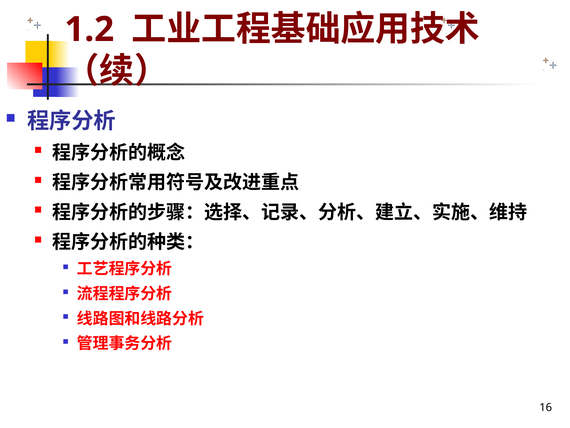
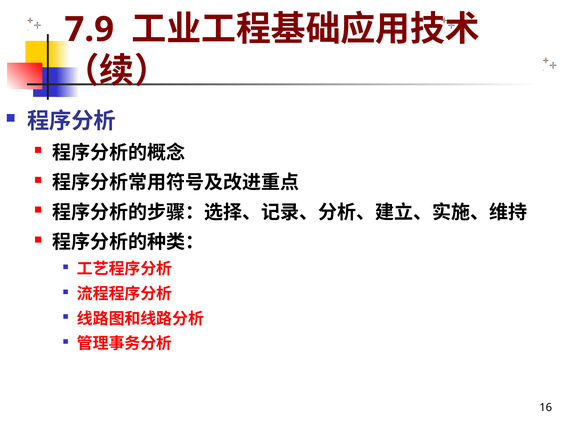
1.2: 1.2 -> 7.9 (89, 29)
